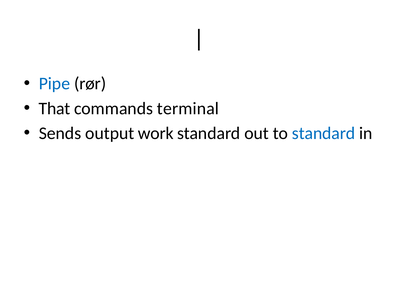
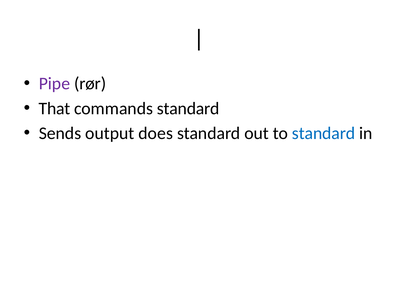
Pipe colour: blue -> purple (54, 83)
commands terminal: terminal -> standard (188, 108)
work: work -> does (156, 133)
